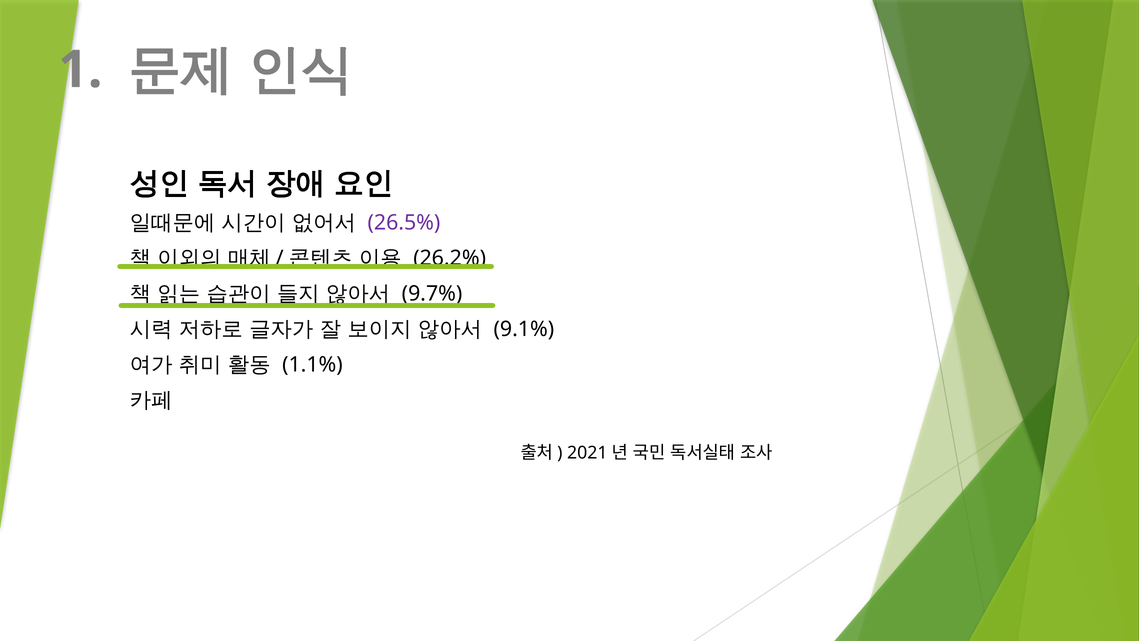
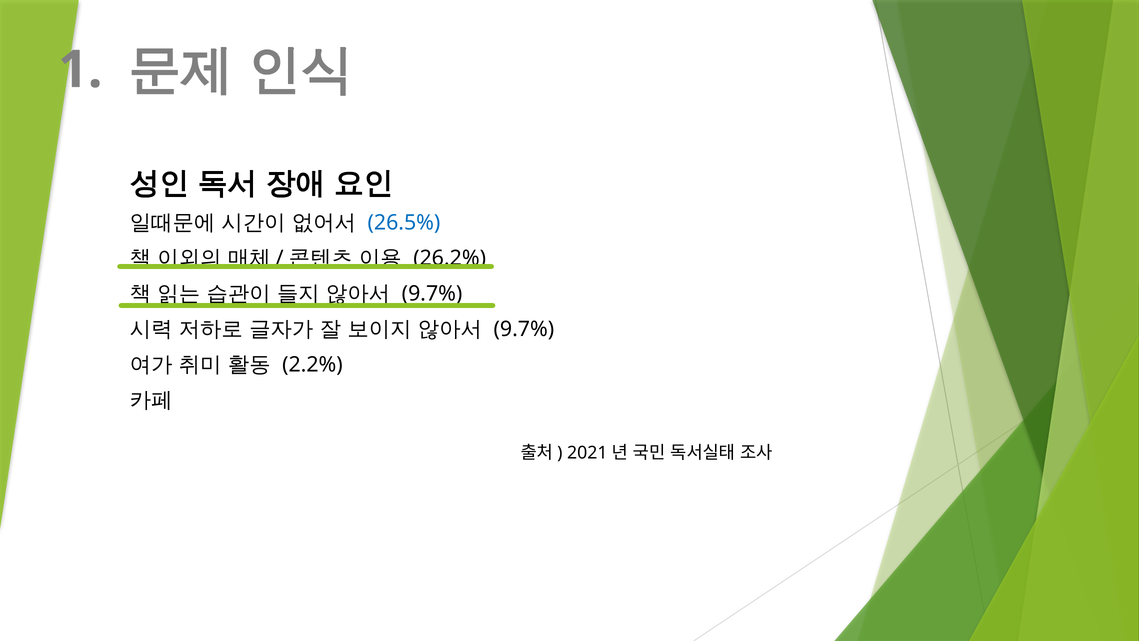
26.5% colour: purple -> blue (404, 223)
9.1%: 9.1% -> 9.7% (524, 329)
1.1%: 1.1% -> 2.2% (312, 365)
